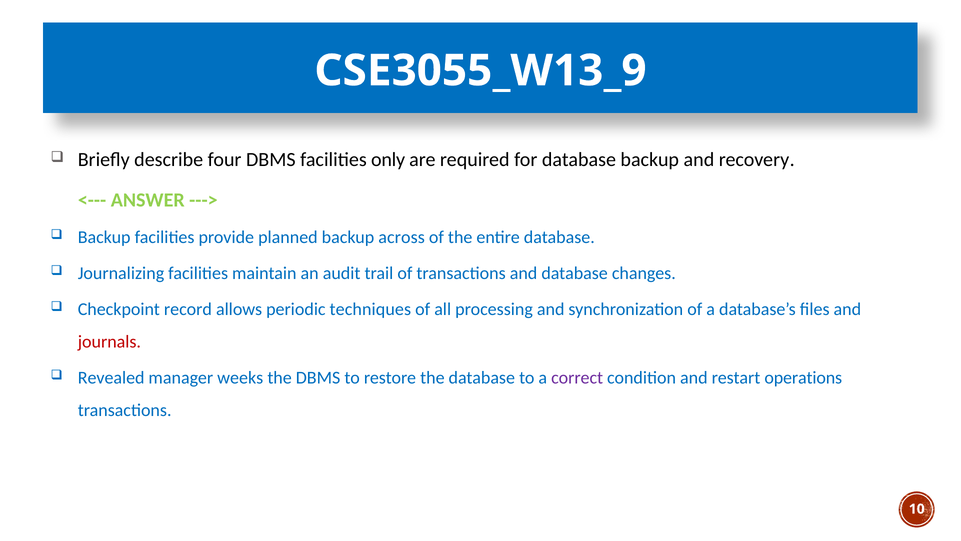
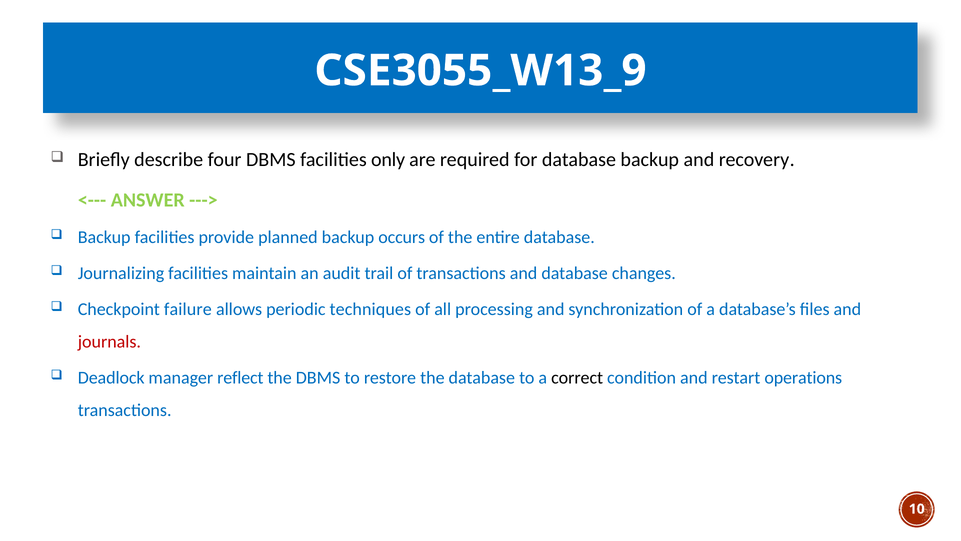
across: across -> occurs (402, 237)
record: record -> failure (188, 309)
Revealed: Revealed -> Deadlock (111, 377)
weeks: weeks -> reflect (240, 377)
correct colour: purple -> black (577, 377)
